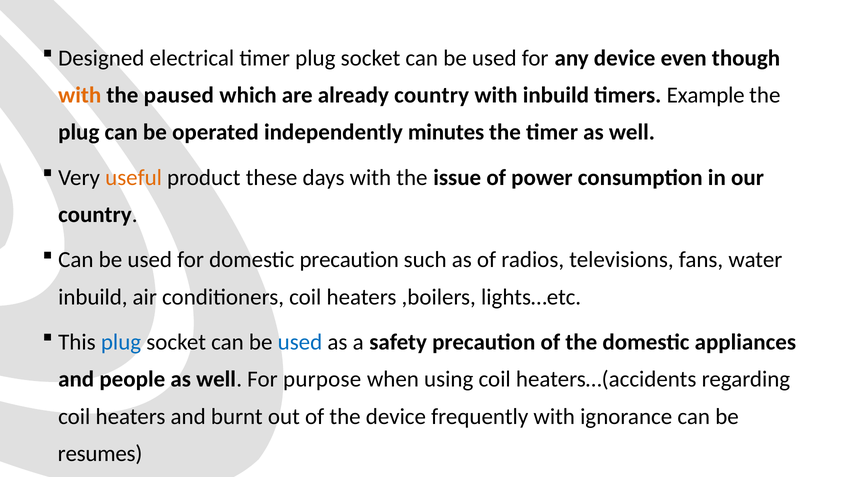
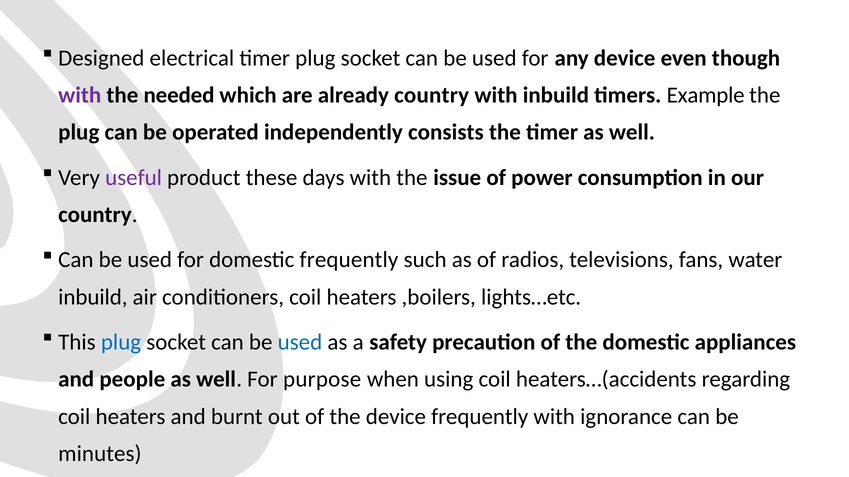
with colour: orange -> purple (80, 95)
paused: paused -> needed (179, 95)
minutes: minutes -> consists (446, 132)
useful colour: orange -> purple (134, 178)
domestic precaution: precaution -> frequently (349, 260)
resumes: resumes -> minutes (100, 454)
